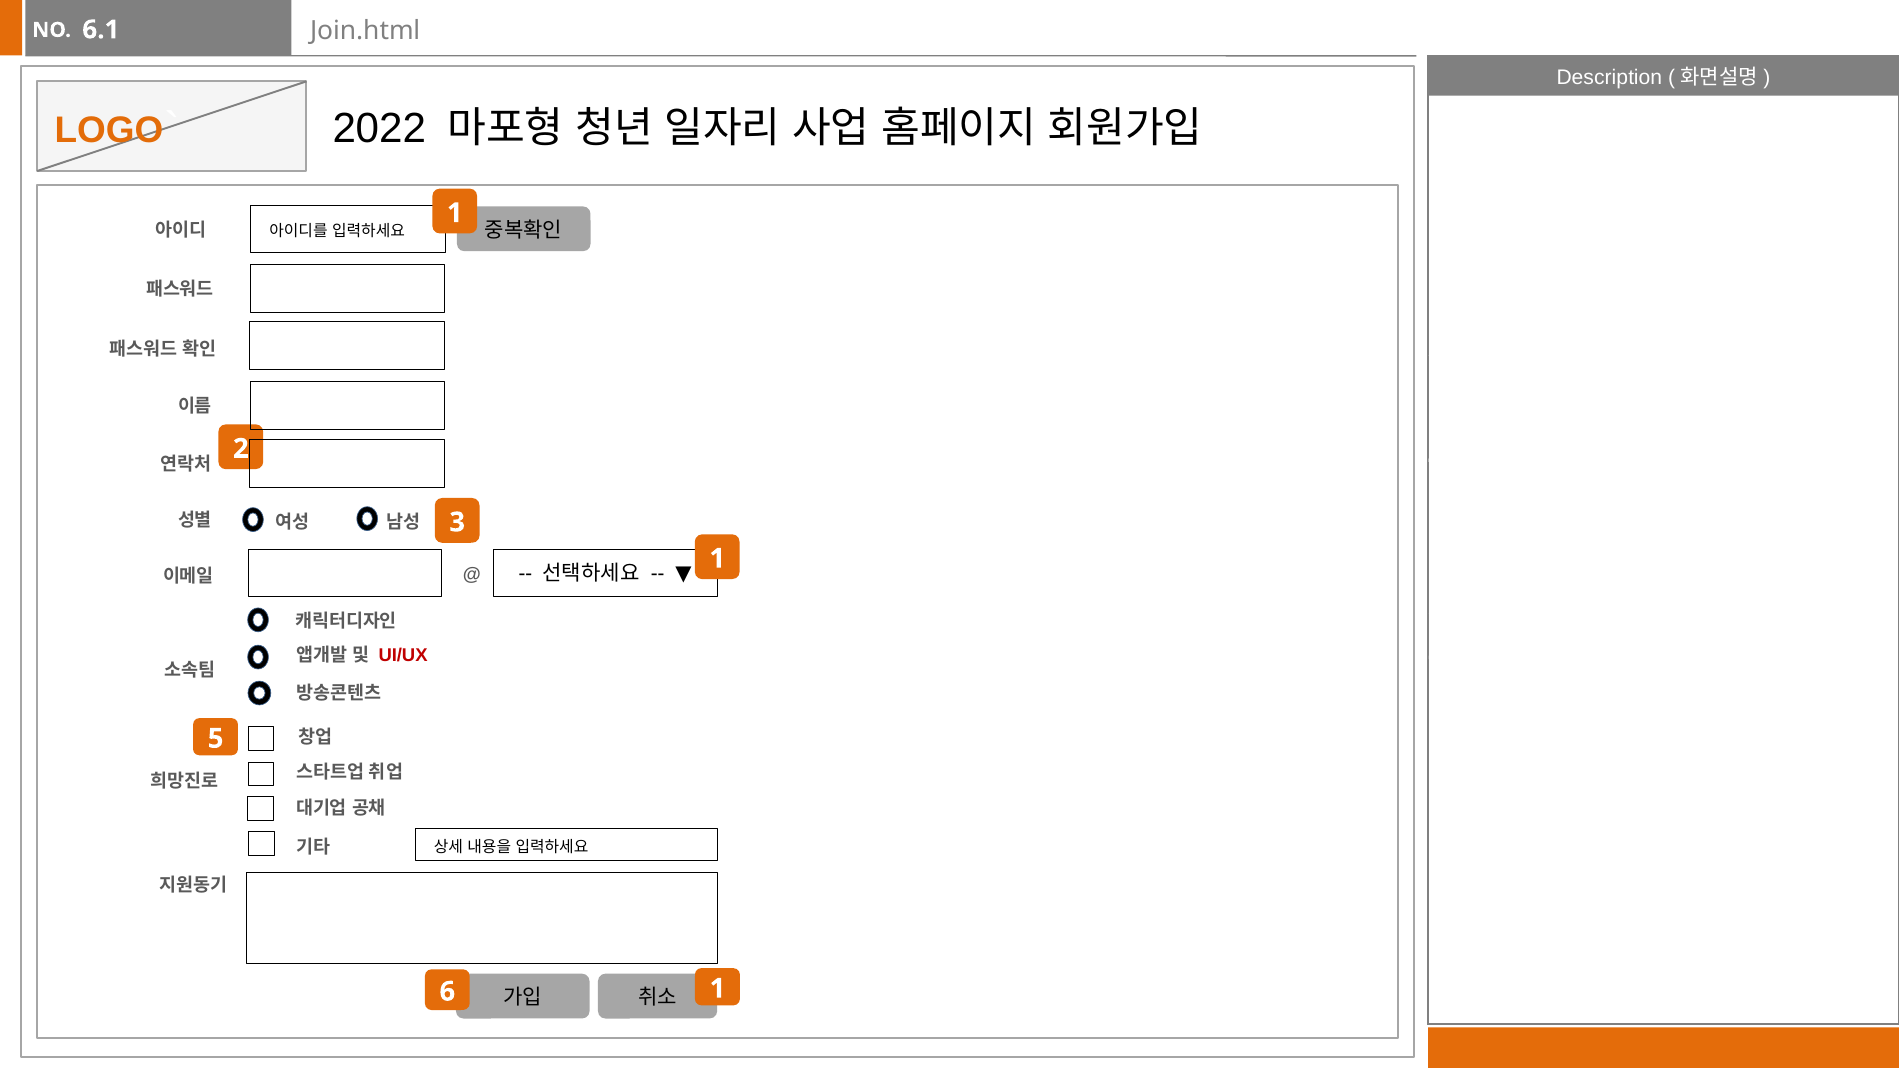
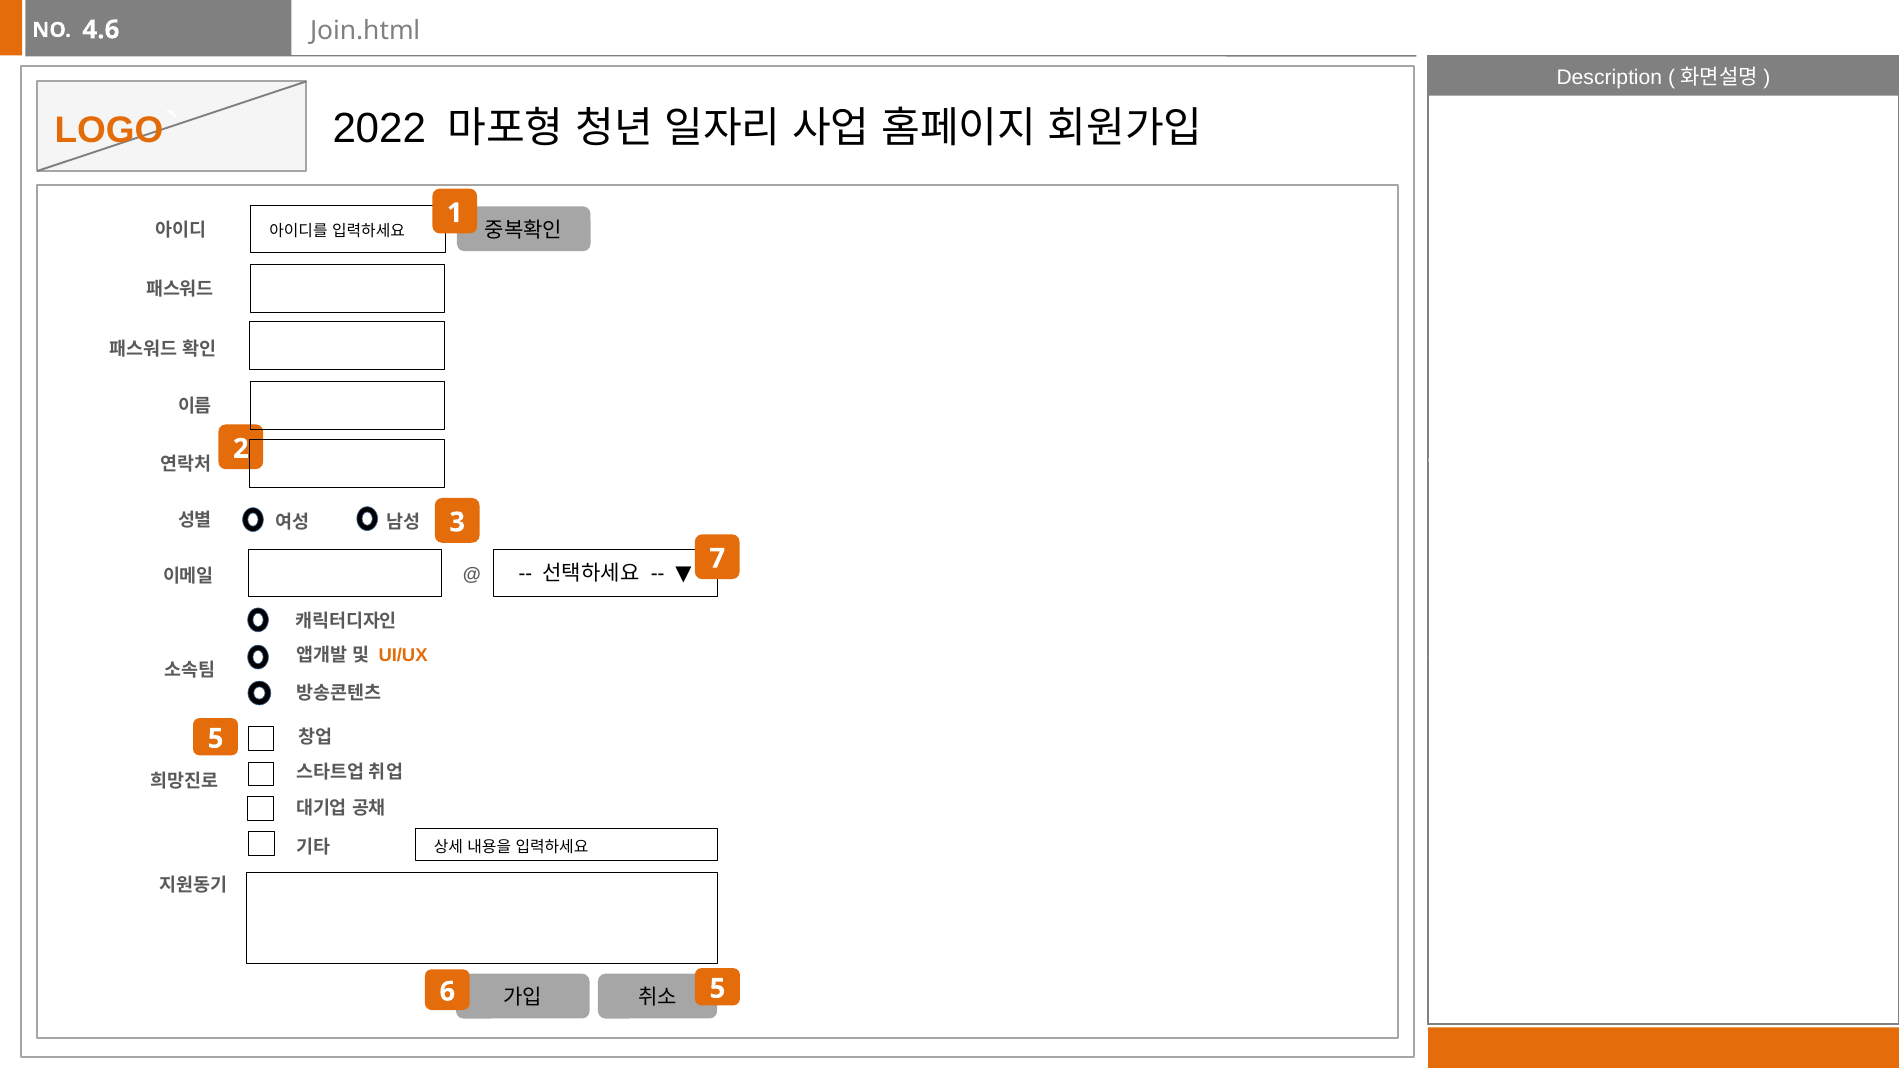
6.1: 6.1 -> 4.6 (101, 30)
1: 1 -> 7 (717, 559)
UI/UX colour: red -> orange (403, 655)
6 1: 1 -> 5 (717, 989)
